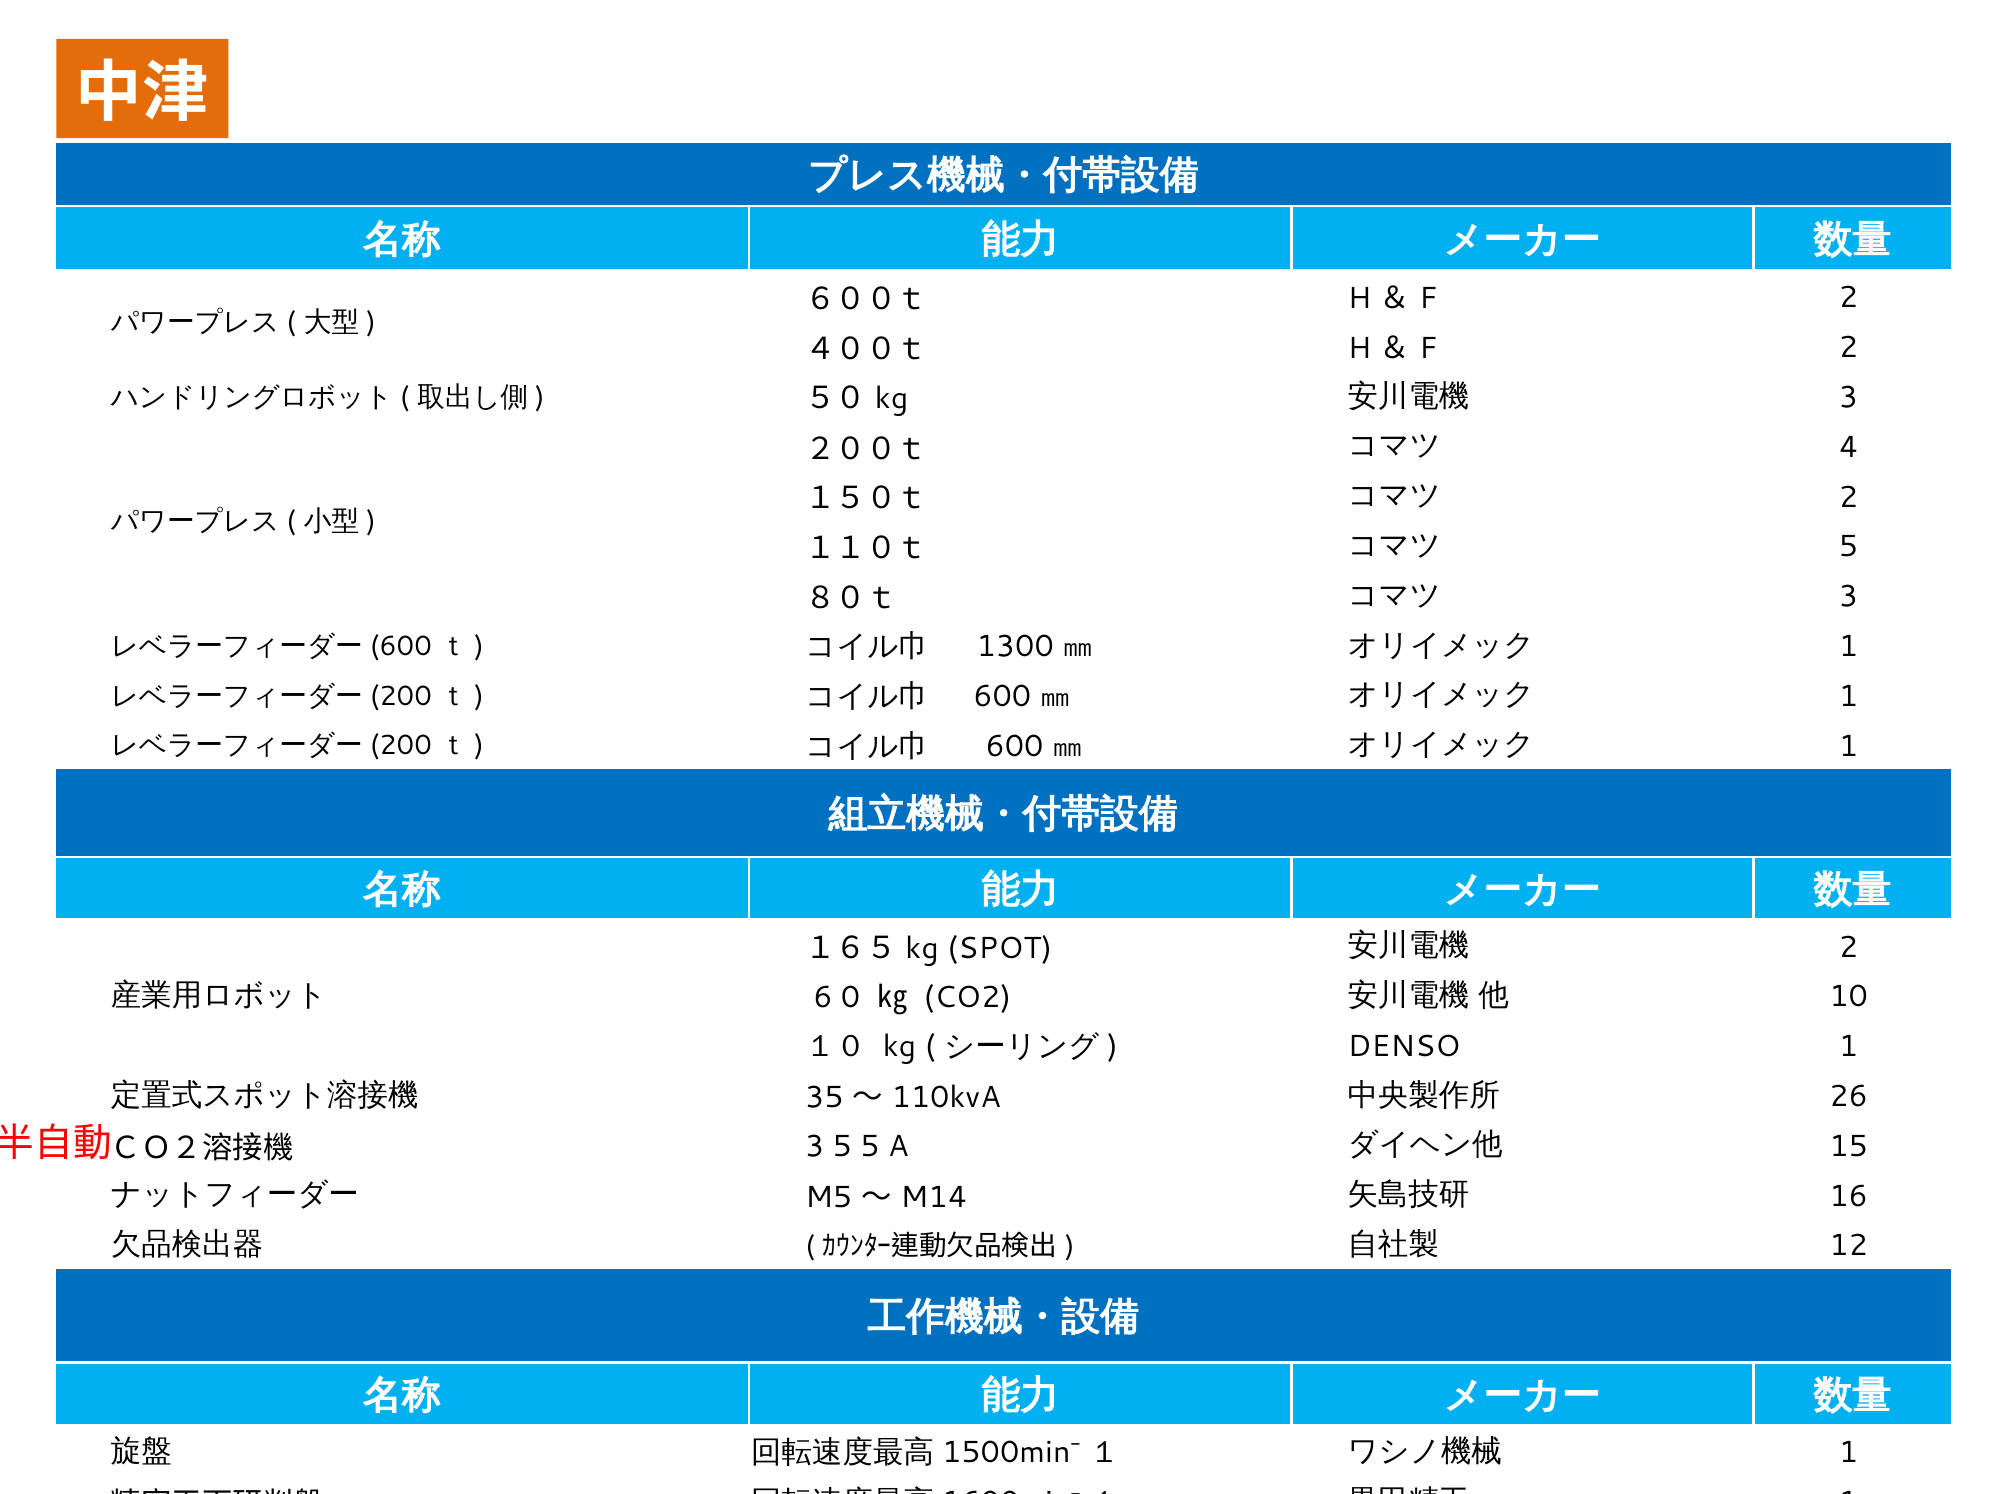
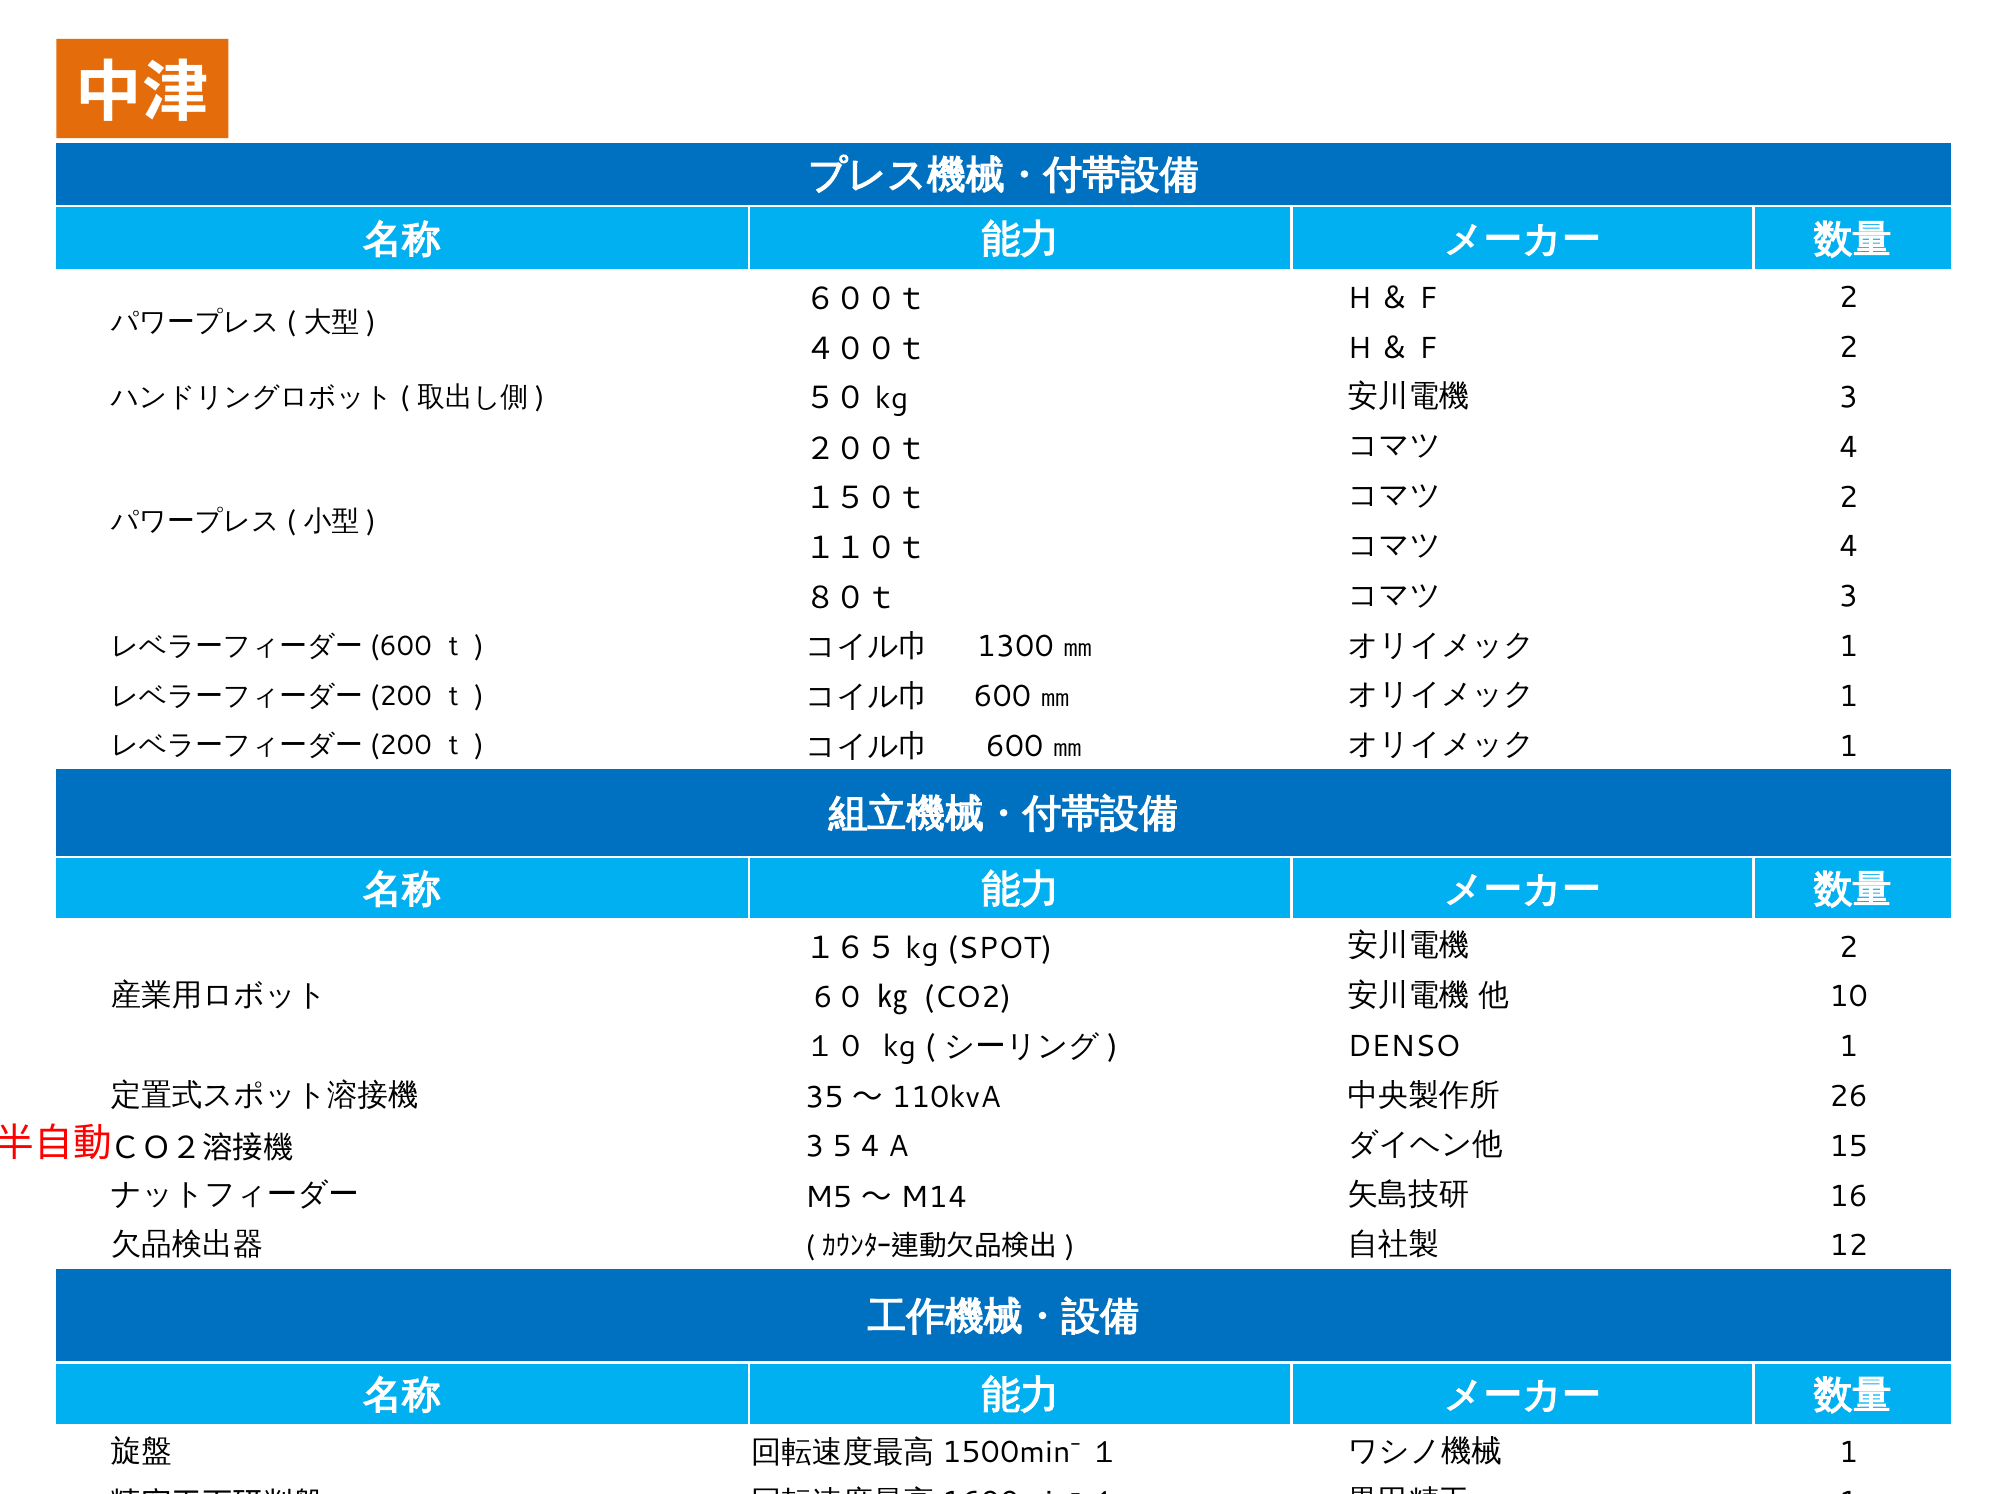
5: 5 -> 4 (1849, 547)
5 5: 5 -> 4 (870, 1146)
